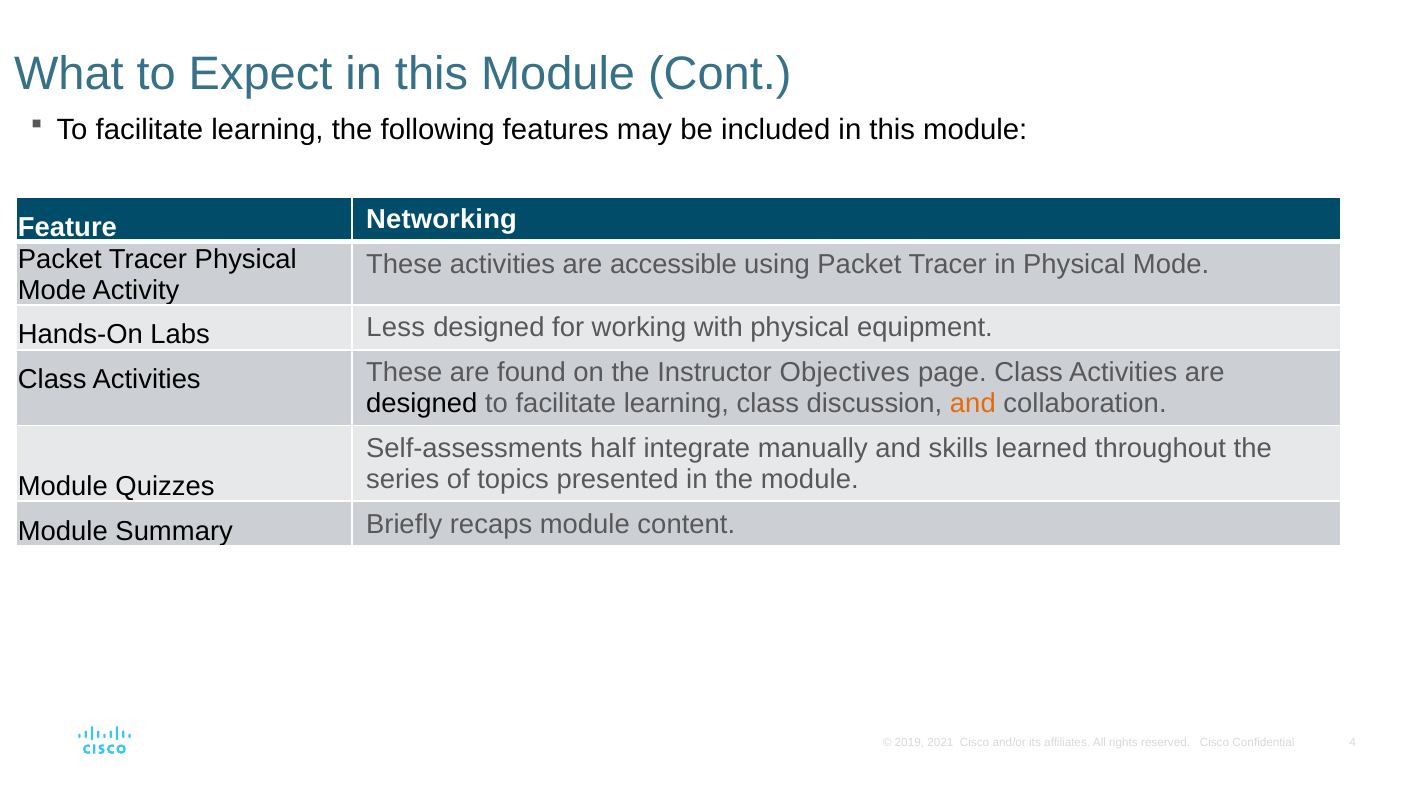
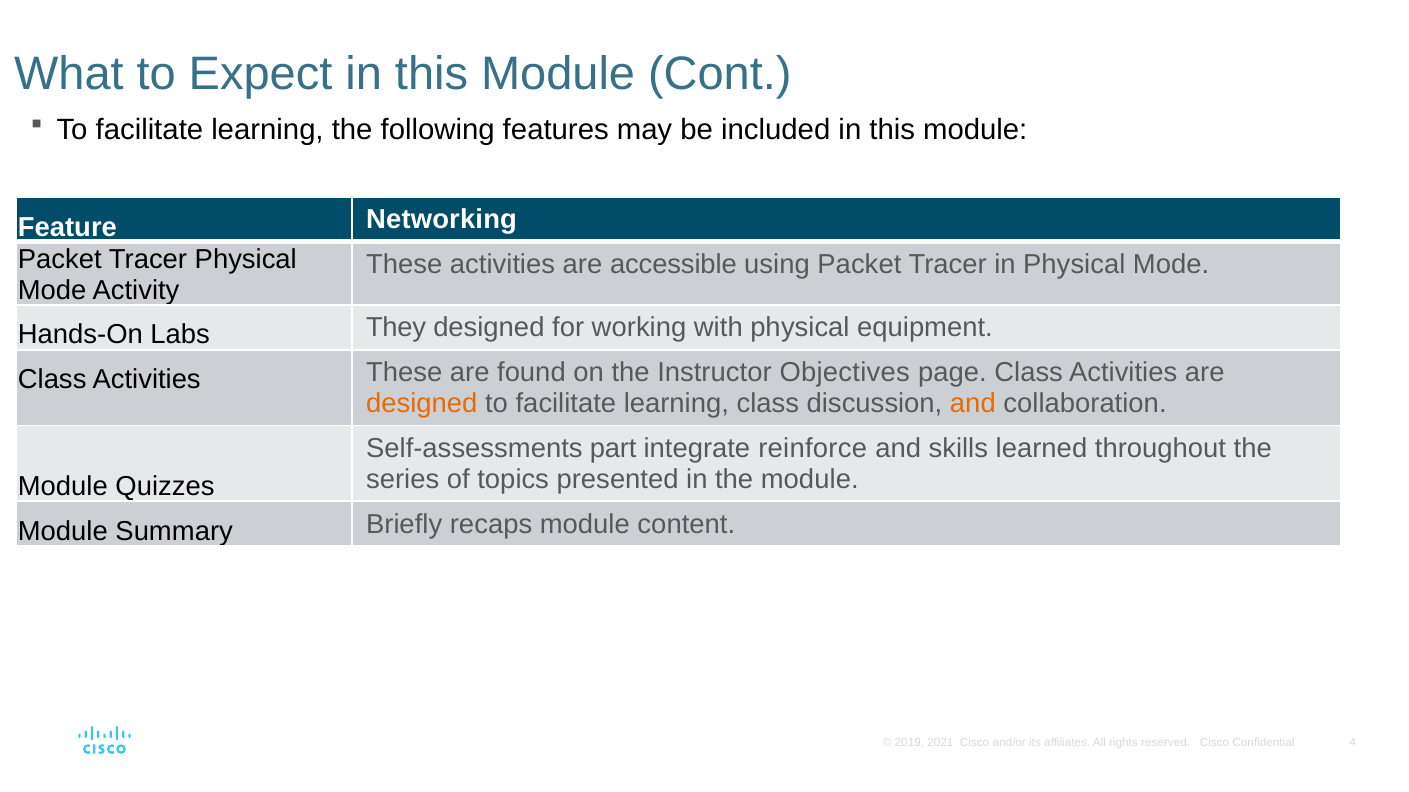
Less: Less -> They (396, 328)
designed colour: black -> orange (422, 404)
half: half -> part (613, 449)
manually: manually -> reinforce (813, 449)
